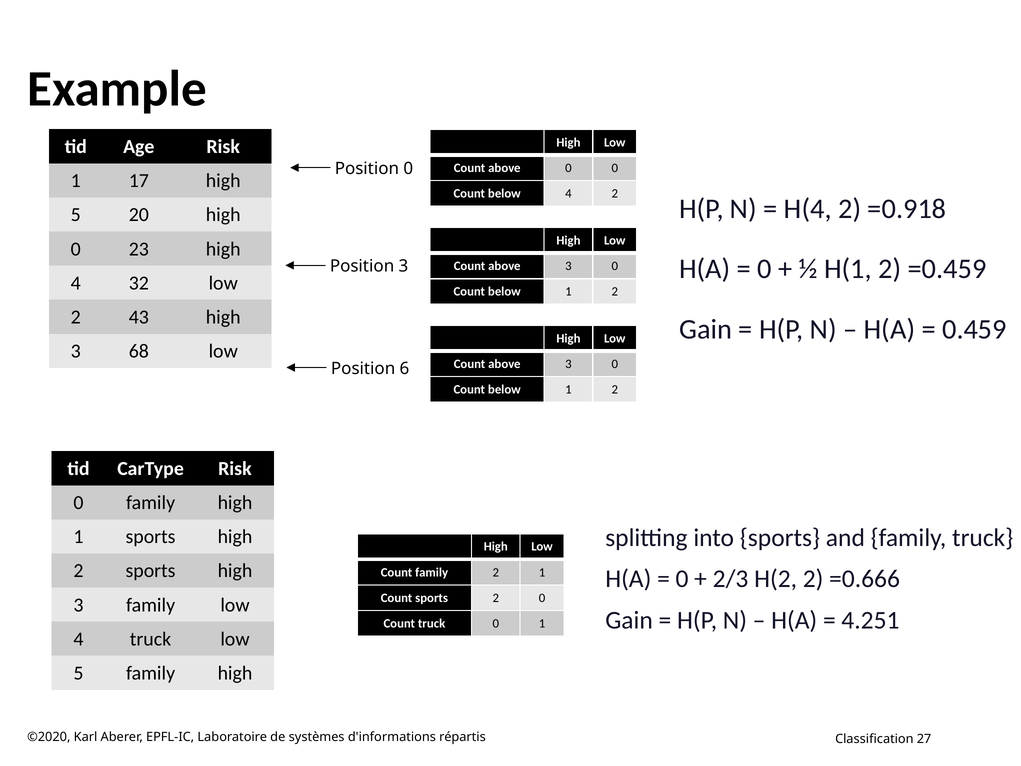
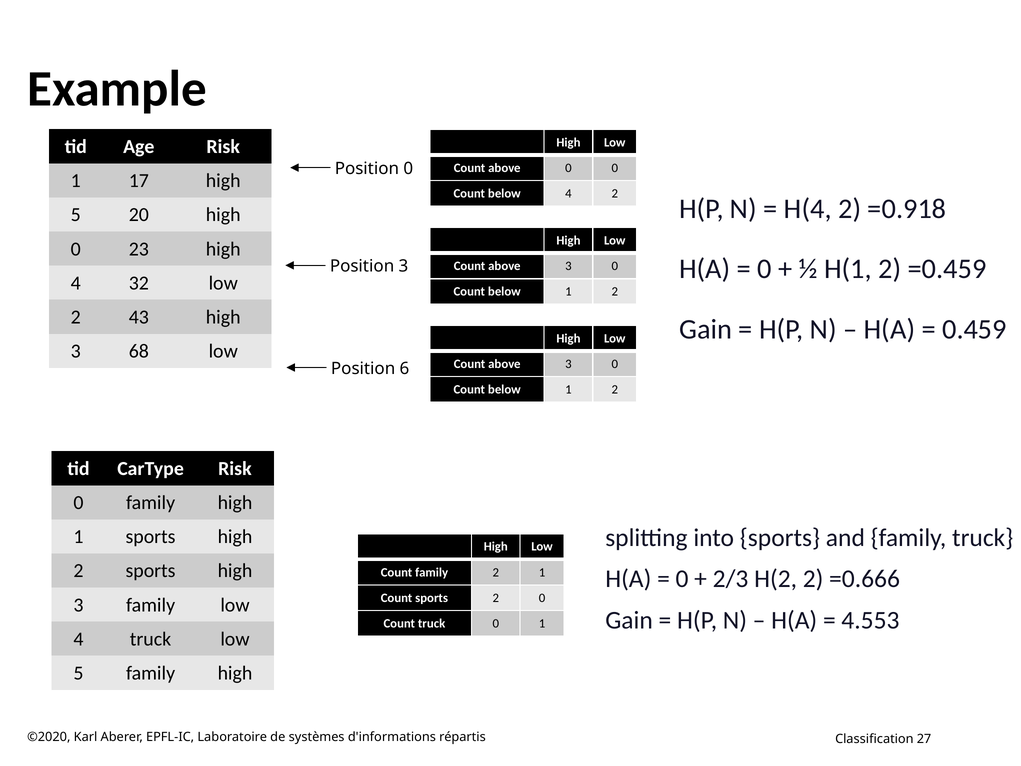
4.251: 4.251 -> 4.553 (870, 620)
